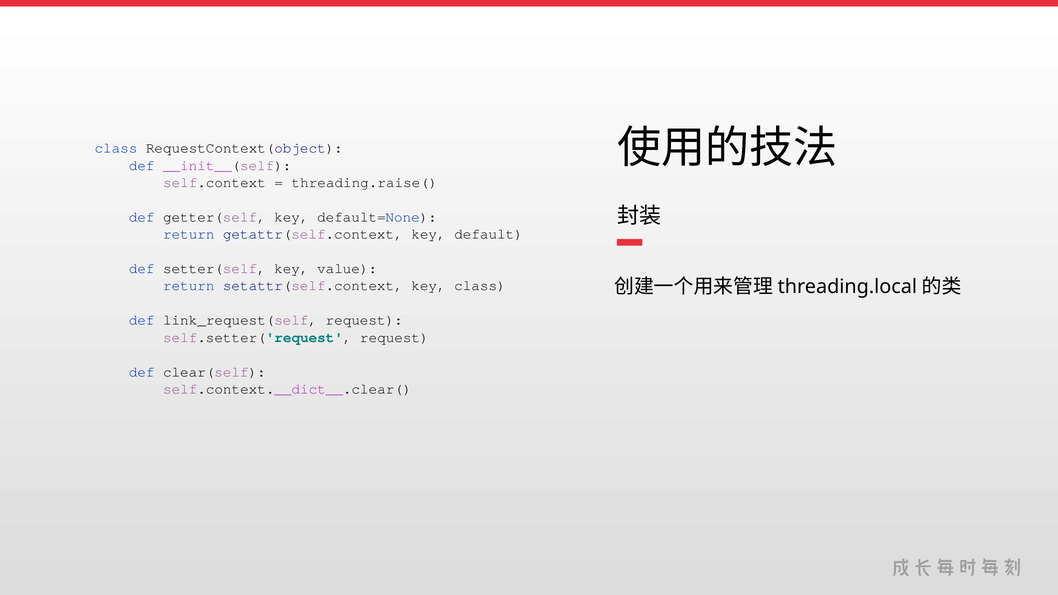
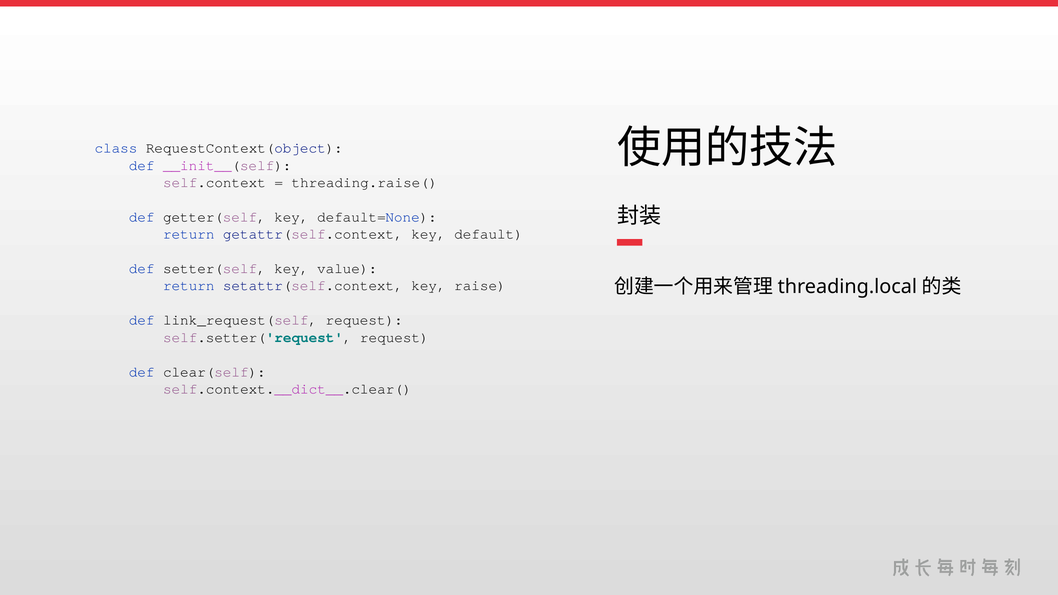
key class: class -> raise (480, 286)
